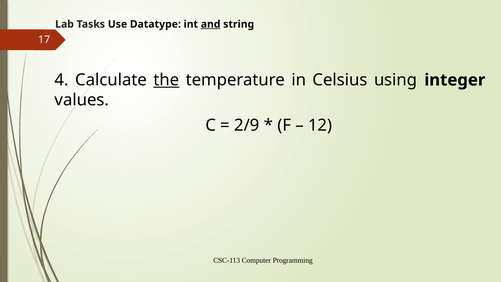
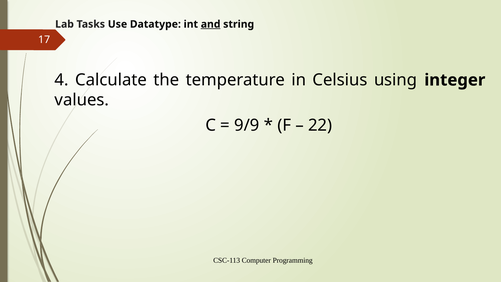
the underline: present -> none (166, 80)
2/9: 2/9 -> 9/9 (247, 125)
12: 12 -> 22 (320, 125)
